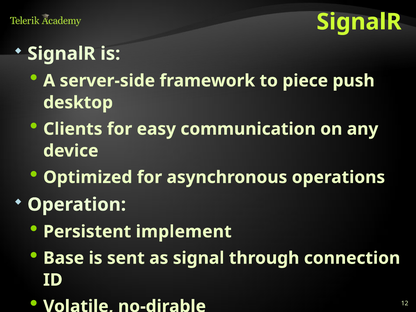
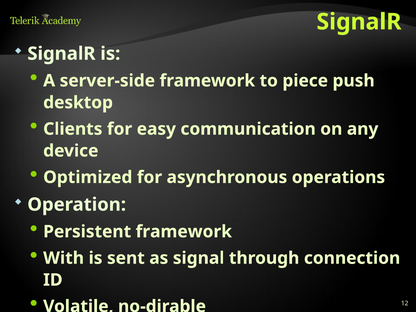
Persistent implement: implement -> framework (184, 232)
Base: Base -> With (64, 258)
